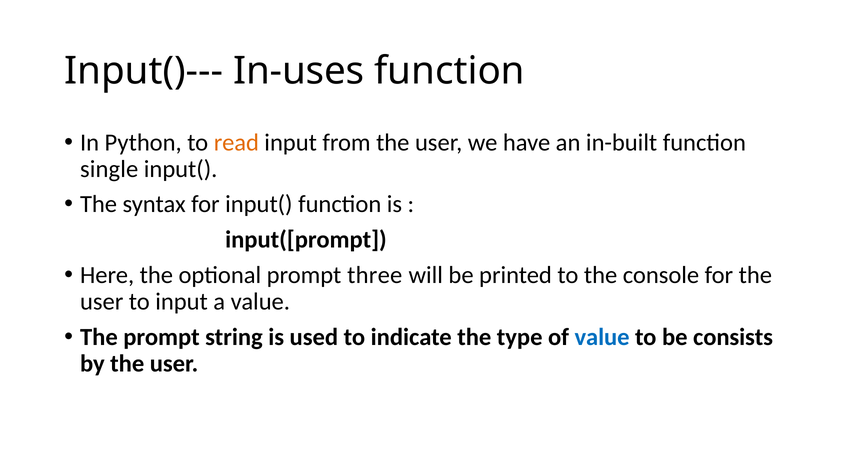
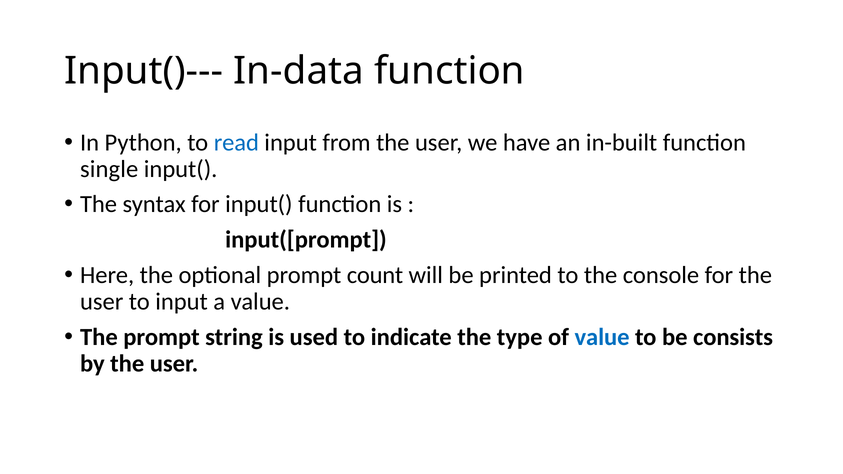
In-uses: In-uses -> In-data (299, 71)
read colour: orange -> blue (236, 143)
three: three -> count (375, 275)
